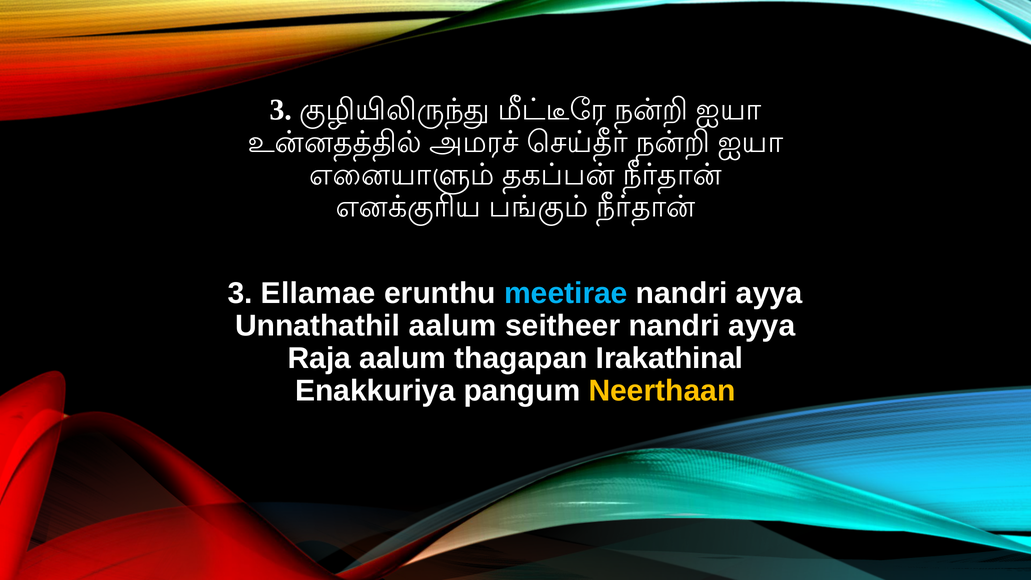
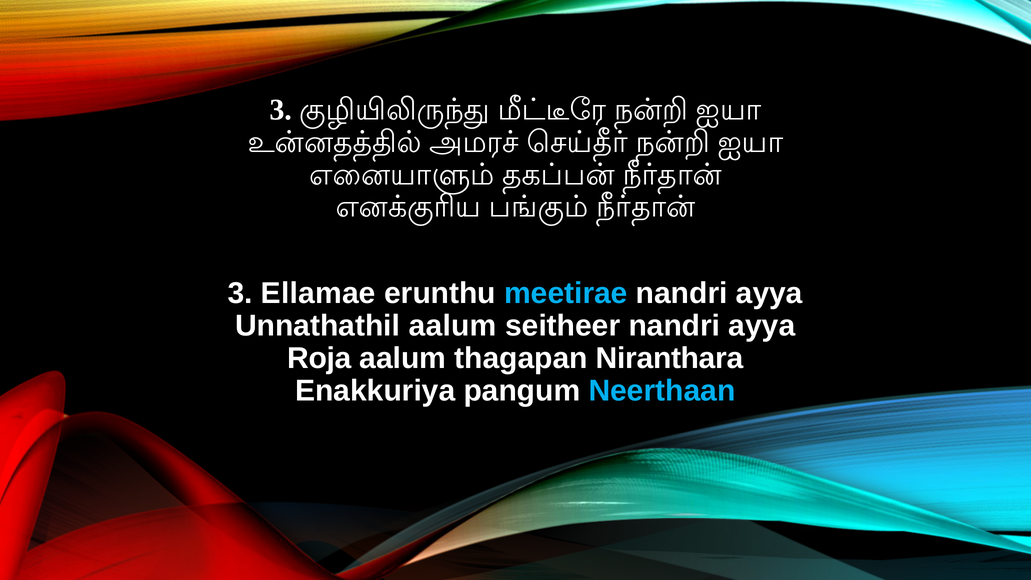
Raja: Raja -> Roja (320, 358)
Irakathinal: Irakathinal -> Niranthara (670, 358)
Neerthaan colour: yellow -> light blue (662, 391)
